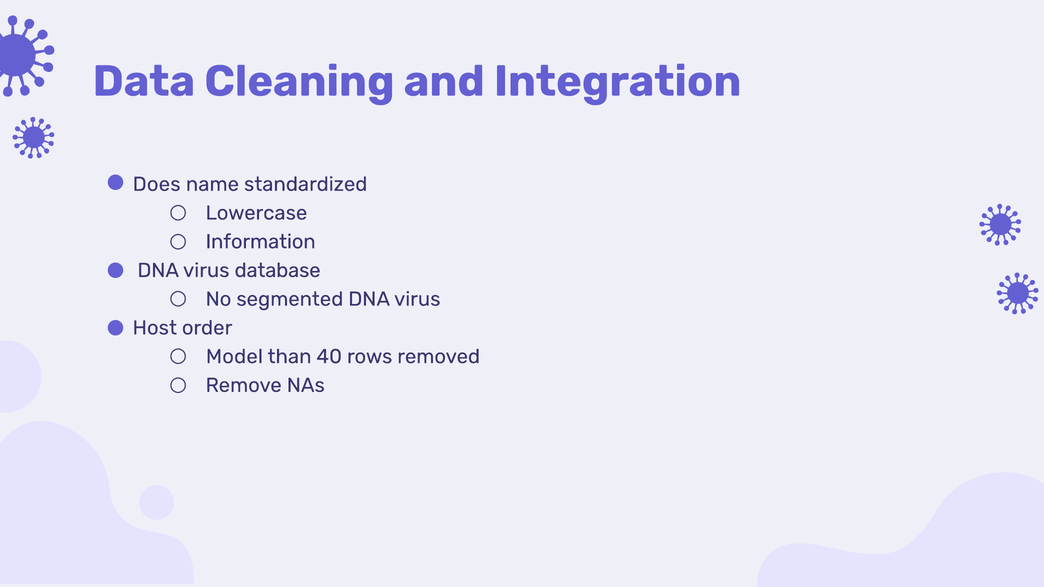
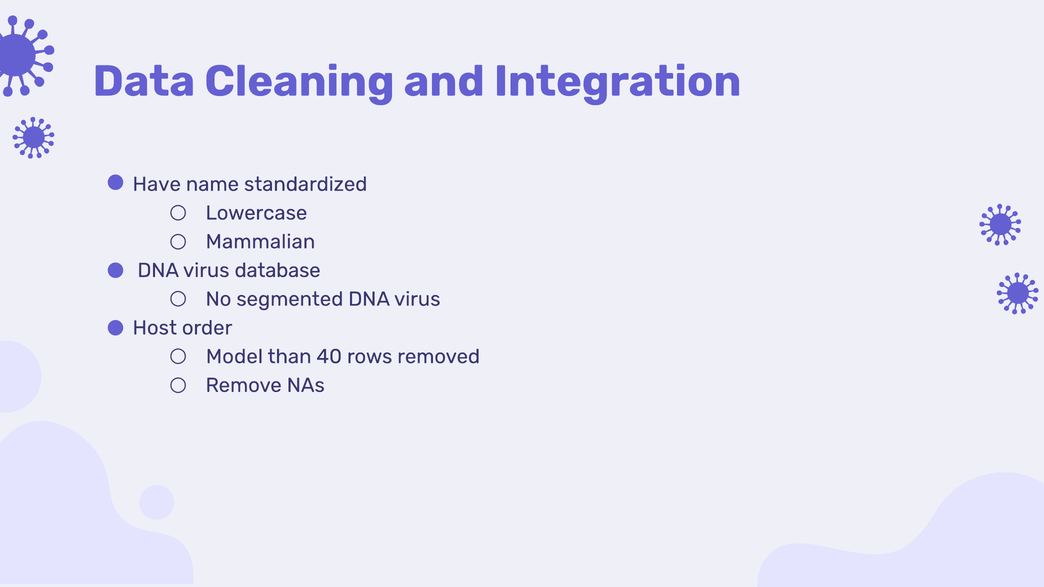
Does: Does -> Have (157, 184)
Information: Information -> Mammalian (260, 242)
